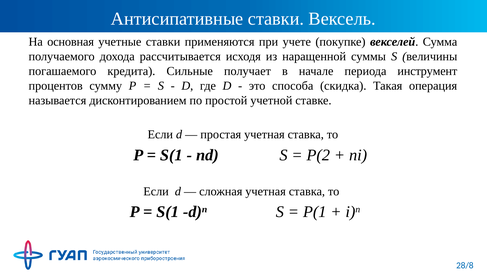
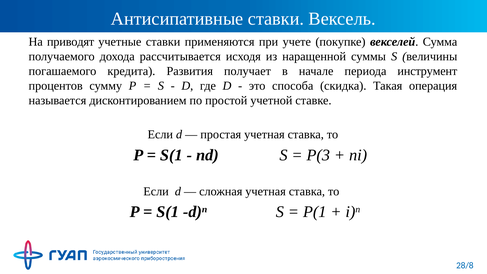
основная: основная -> приводят (71, 42)
Сильные: Сильные -> Развития (190, 71)
Р(2: Р(2 -> Р(3 (318, 155)
